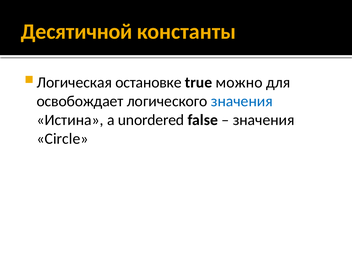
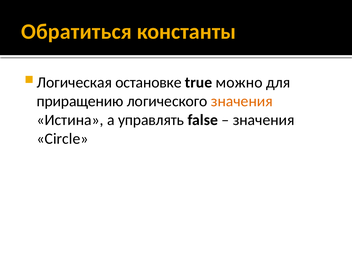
Десятичной: Десятичной -> Обратиться (76, 32)
освобождает: освобождает -> приращению (80, 101)
значения colour: blue -> orange (242, 101)
unordered: unordered -> управлять (151, 120)
